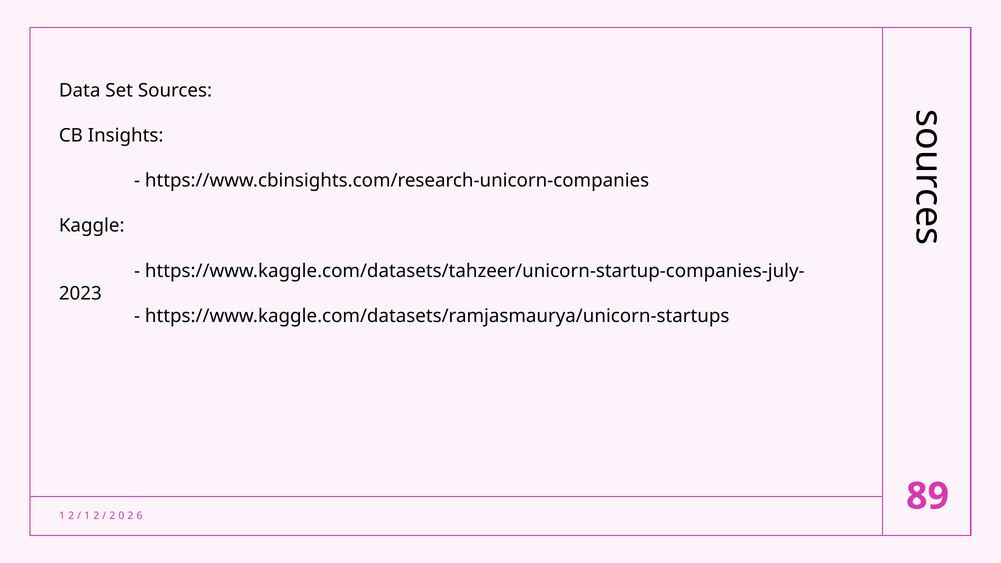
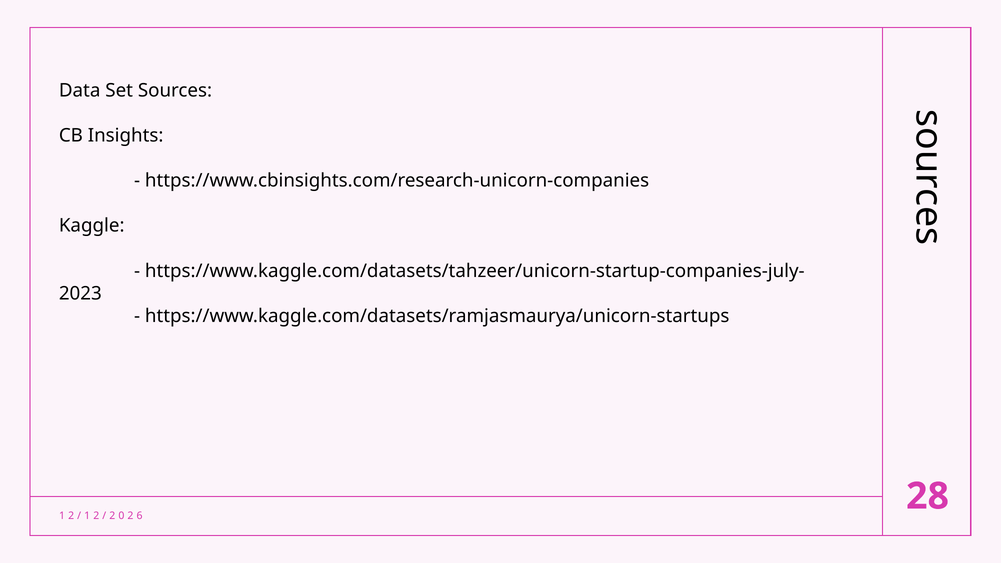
89: 89 -> 28 (928, 496)
